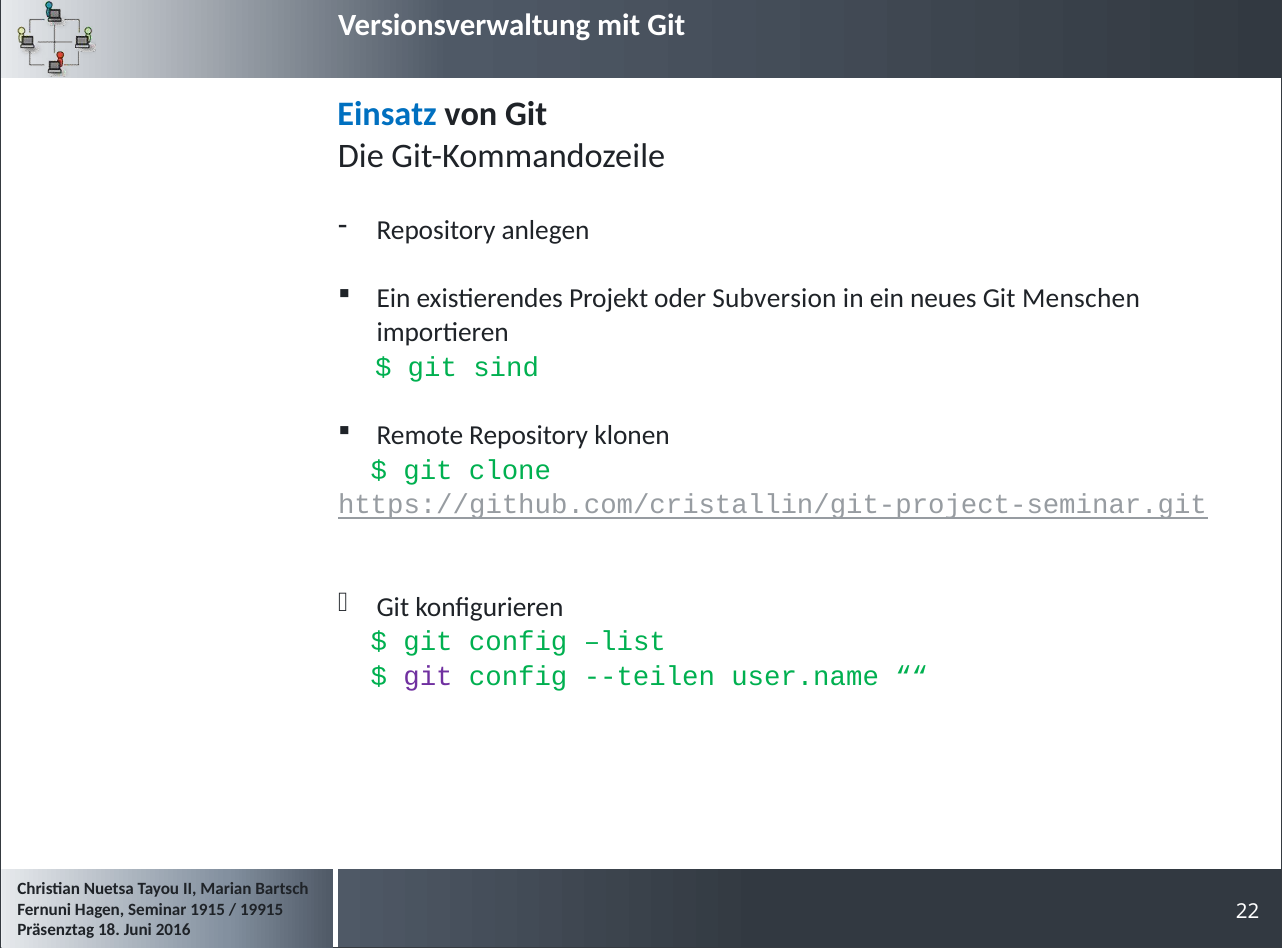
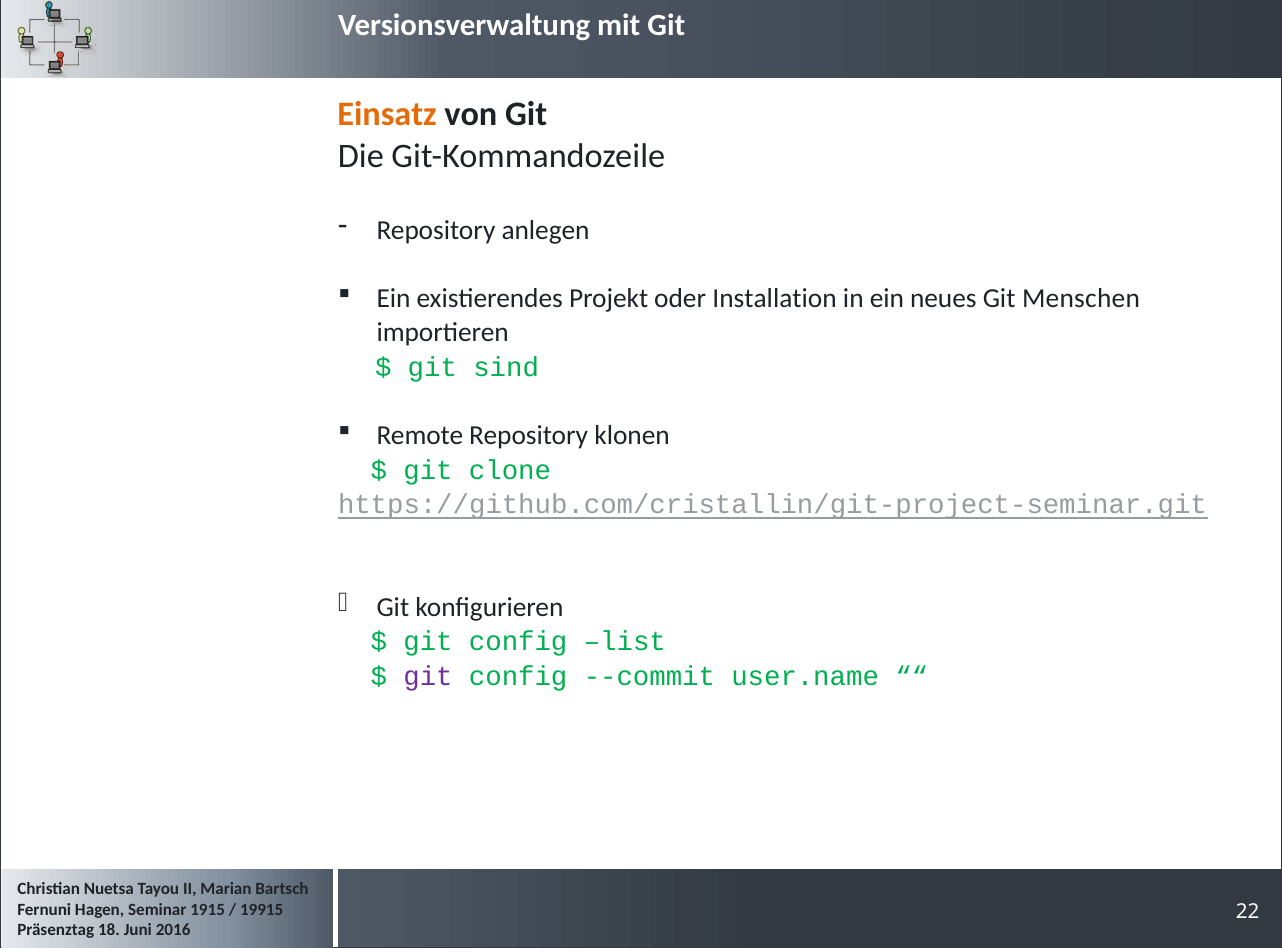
Einsatz colour: blue -> orange (387, 114)
Subversion: Subversion -> Installation (775, 298)
--teilen: --teilen -> --commit (649, 676)
